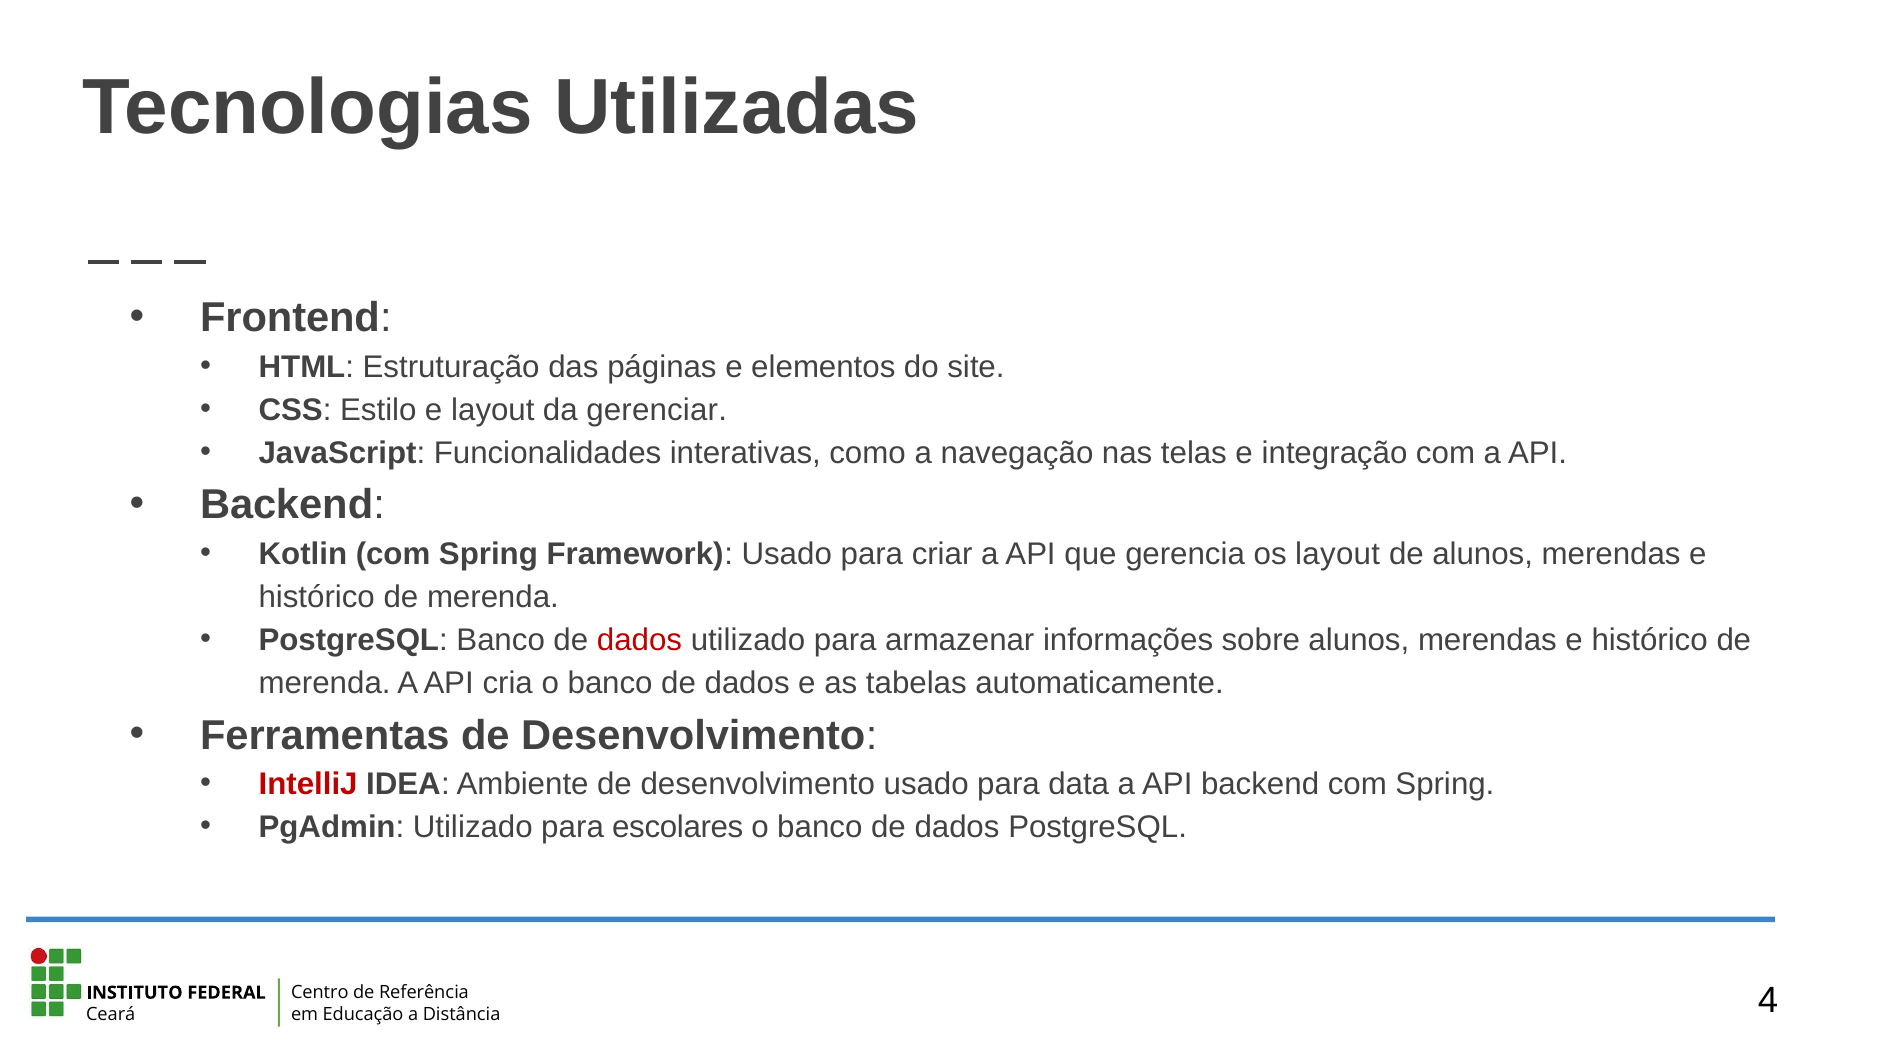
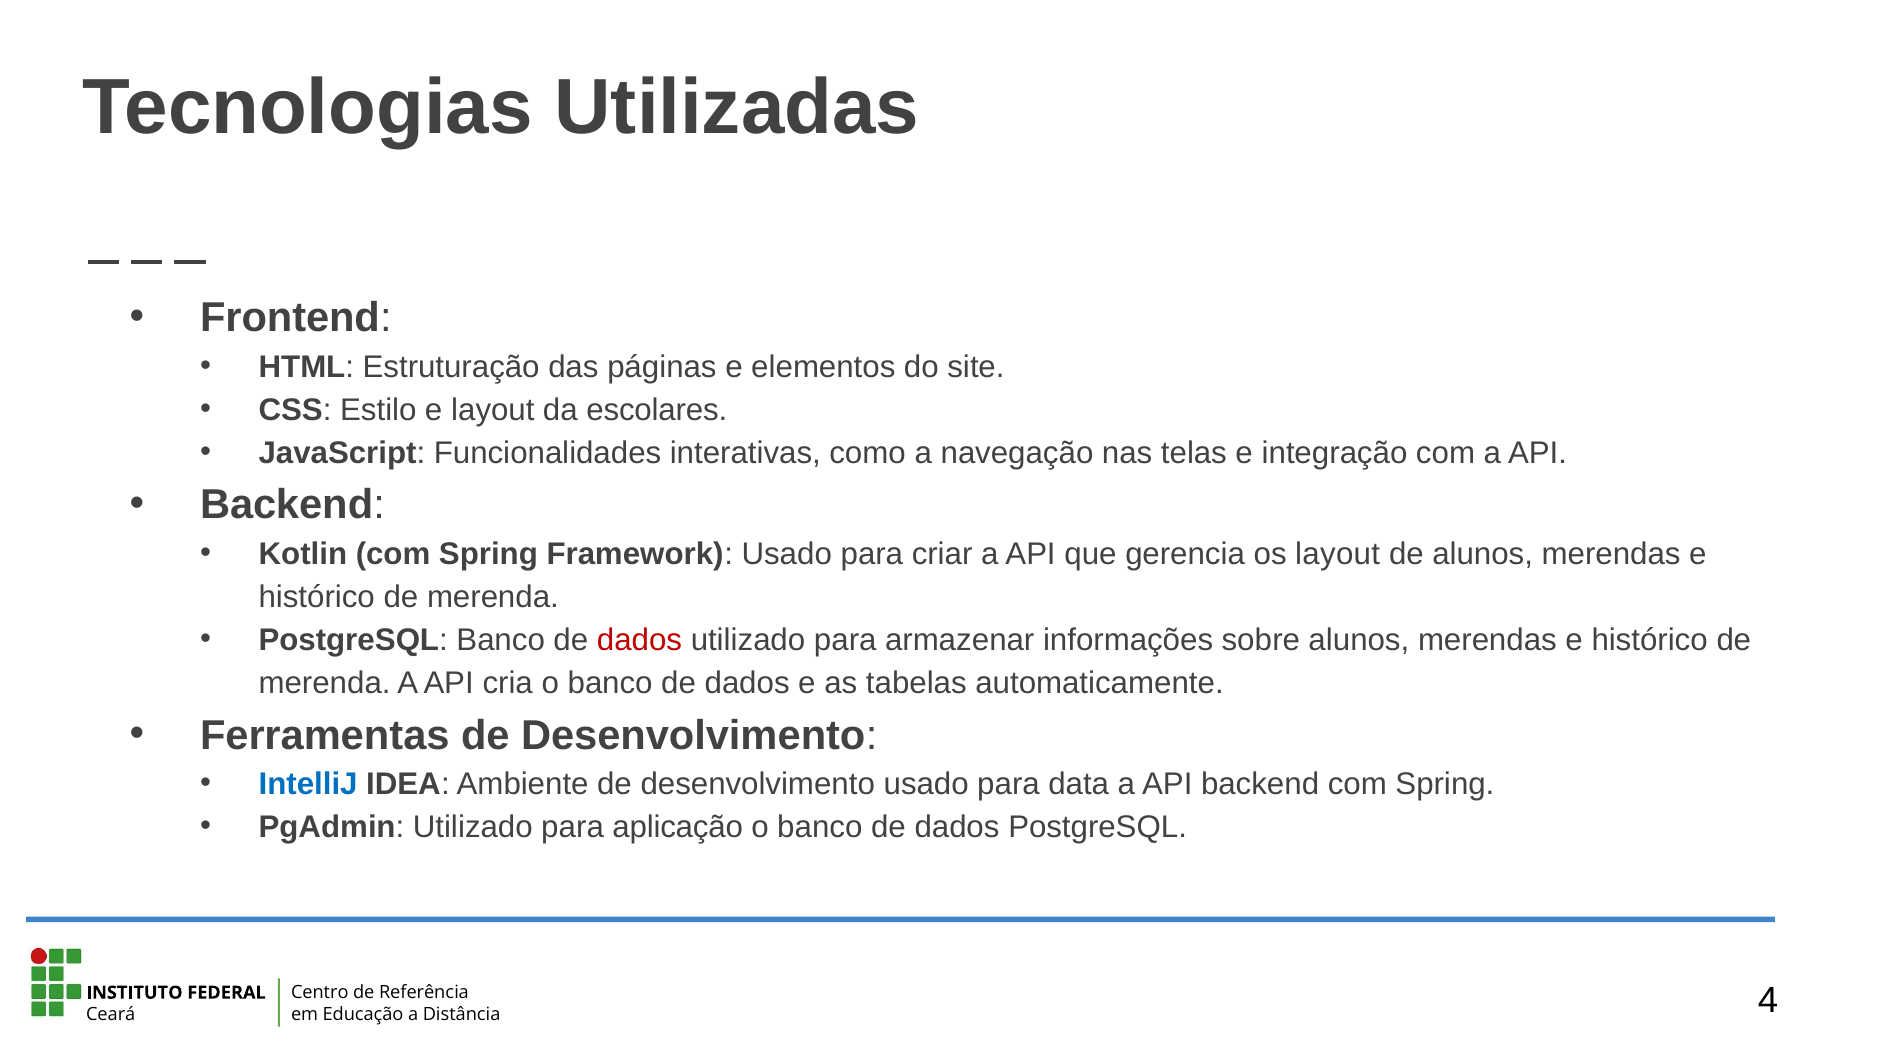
gerenciar: gerenciar -> escolares (657, 410)
IntelliJ colour: red -> blue (308, 784)
escolares: escolares -> aplicação (678, 827)
